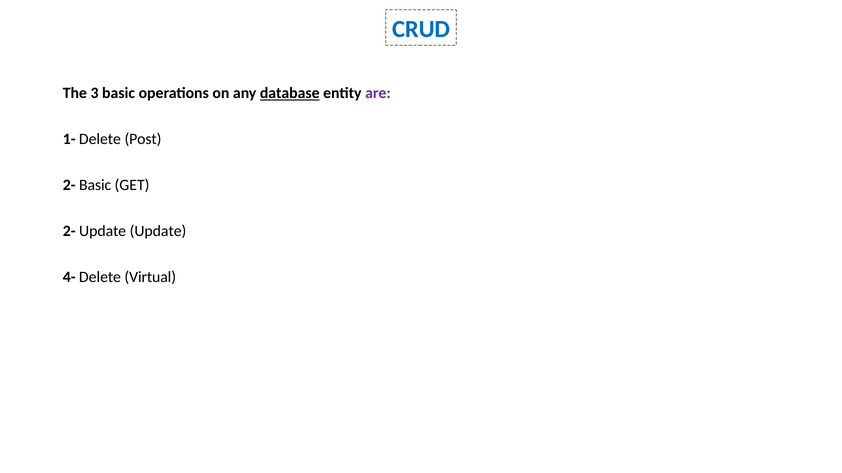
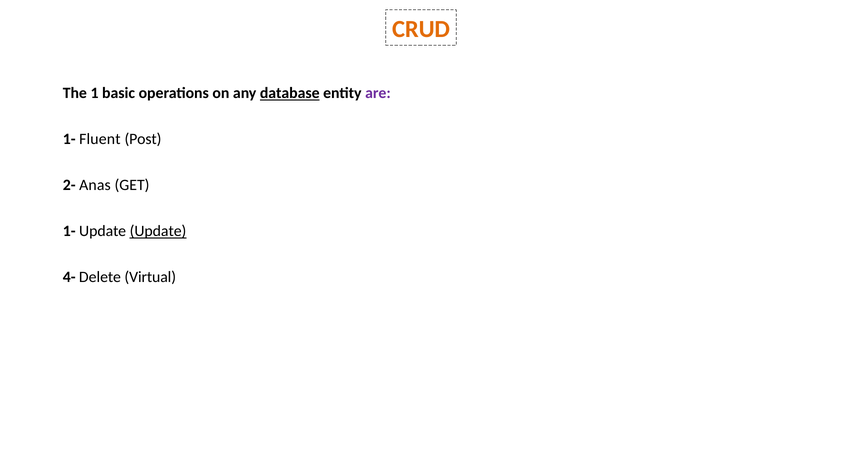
CRUD colour: blue -> orange (421, 29)
3: 3 -> 1 (95, 93)
1- Delete: Delete -> Fluent (100, 139)
2- Basic: Basic -> Anas (95, 185)
2-: 2- -> 1- (69, 231)
Update underline: none -> present (158, 231)
